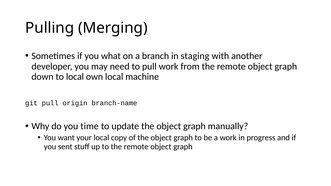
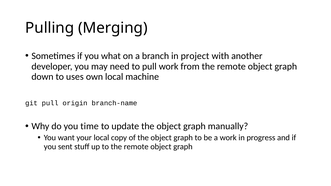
staging: staging -> project (195, 56)
to local: local -> uses (75, 77)
